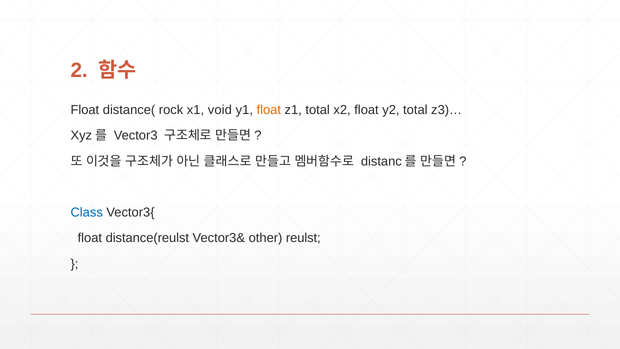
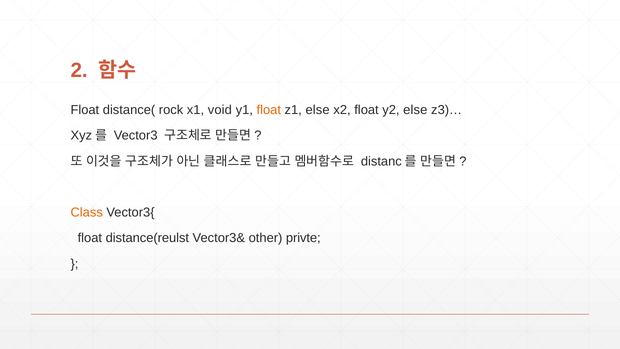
z1 total: total -> else (318, 110)
y2 total: total -> else (415, 110)
Class colour: blue -> orange (87, 212)
reulst: reulst -> privte (303, 238)
